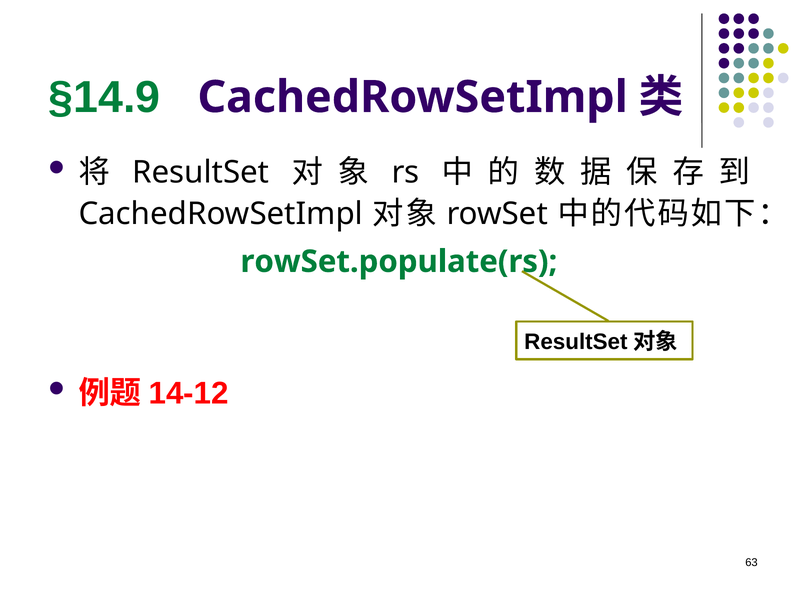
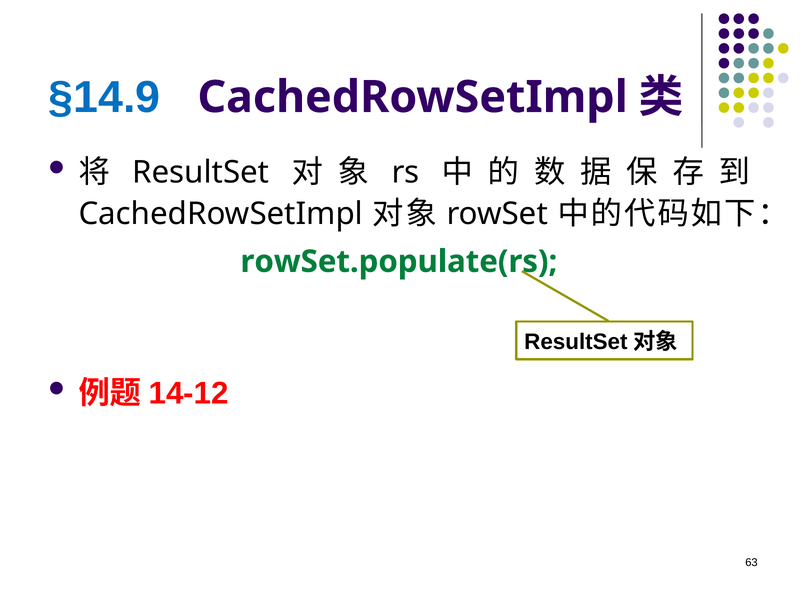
§14.9 colour: green -> blue (104, 97)
